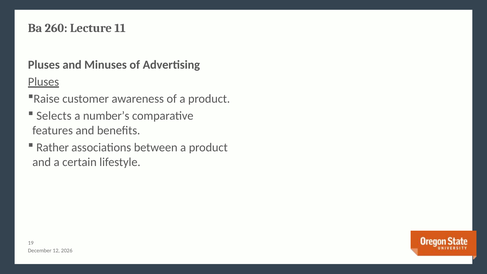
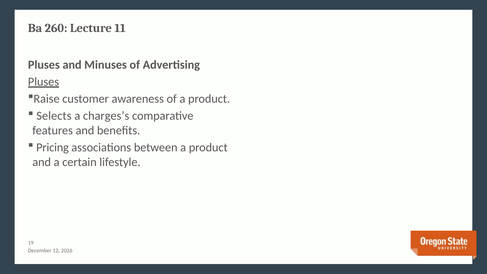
number’s: number’s -> charges’s (106, 116)
Rather: Rather -> Pricing (53, 148)
